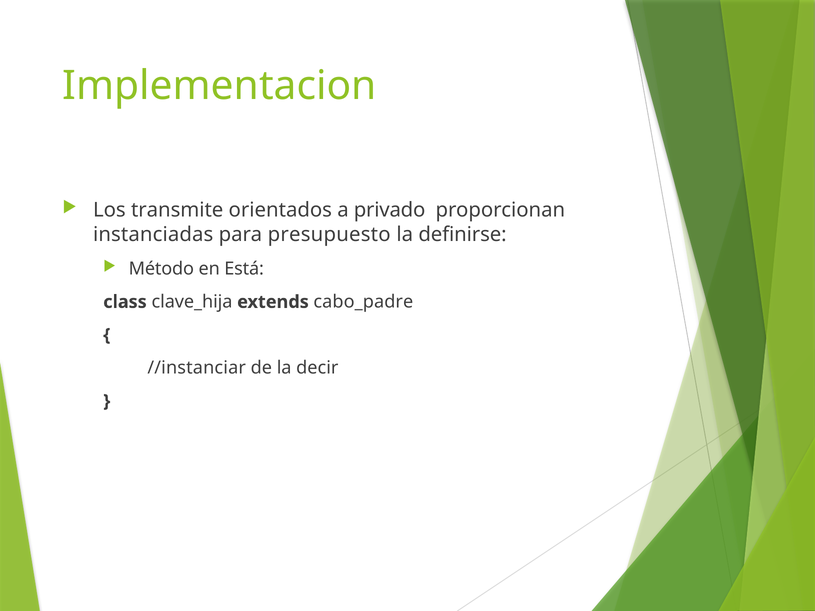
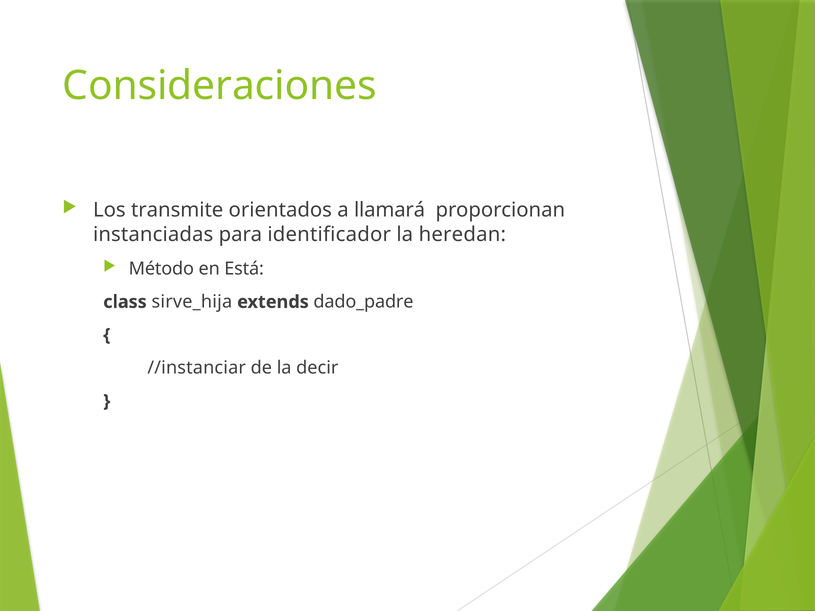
Implementacion: Implementacion -> Consideraciones (220, 86)
privado: privado -> llamará (390, 210)
presupuesto: presupuesto -> identificador (329, 235)
definirse: definirse -> heredan (462, 235)
clave_hija: clave_hija -> sirve_hija (192, 302)
cabo_padre: cabo_padre -> dado_padre (363, 302)
